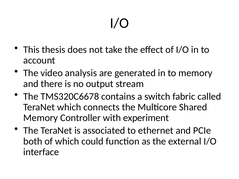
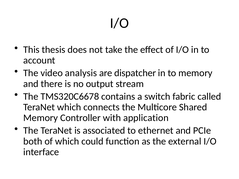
generated: generated -> dispatcher (135, 73)
experiment: experiment -> application (146, 118)
